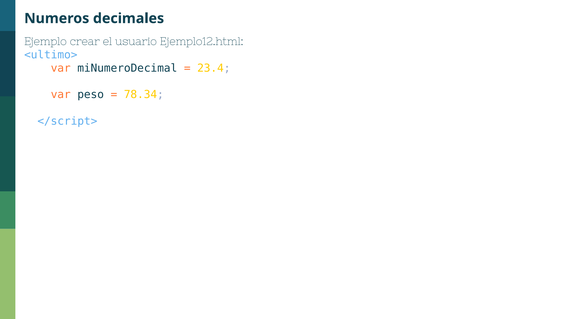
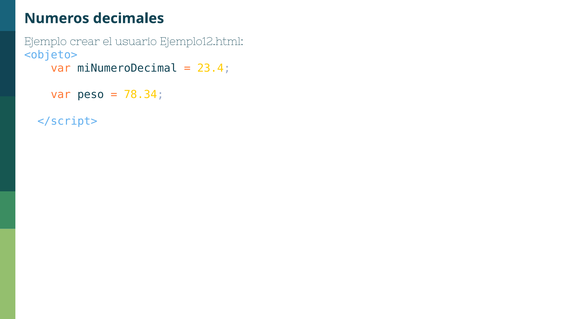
<ultimo>: <ultimo> -> <objeto> (51, 55)
